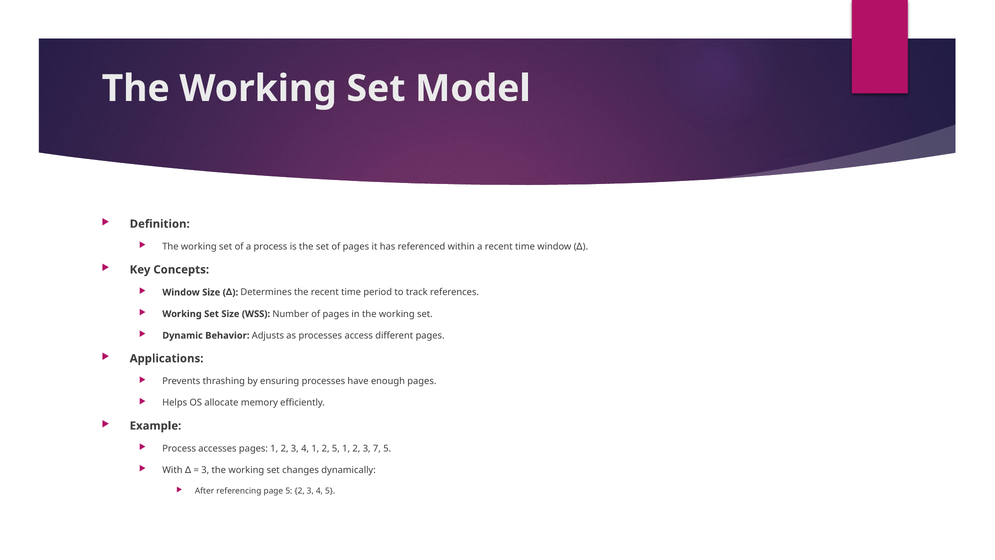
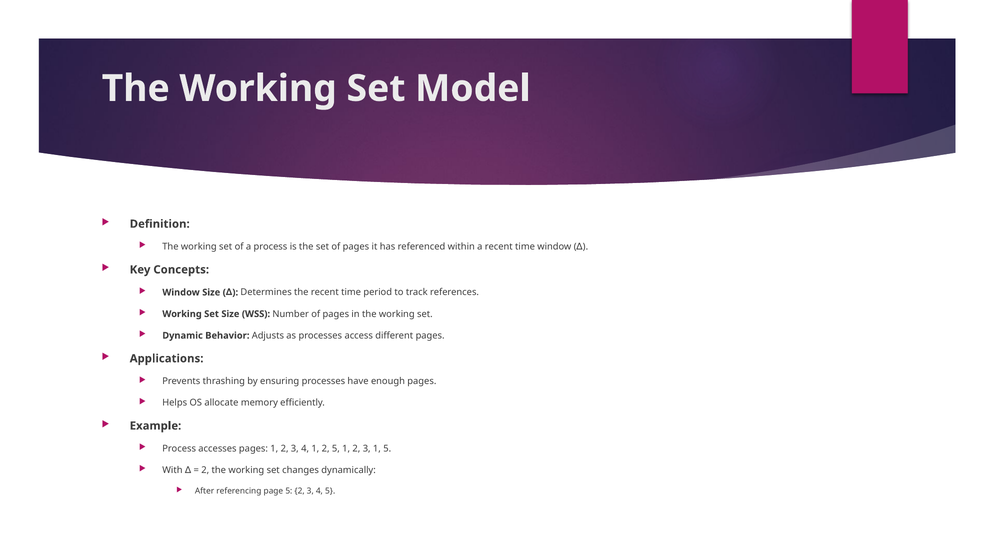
3 7: 7 -> 1 (377, 448)
3: 3 -> 2 (205, 470)
